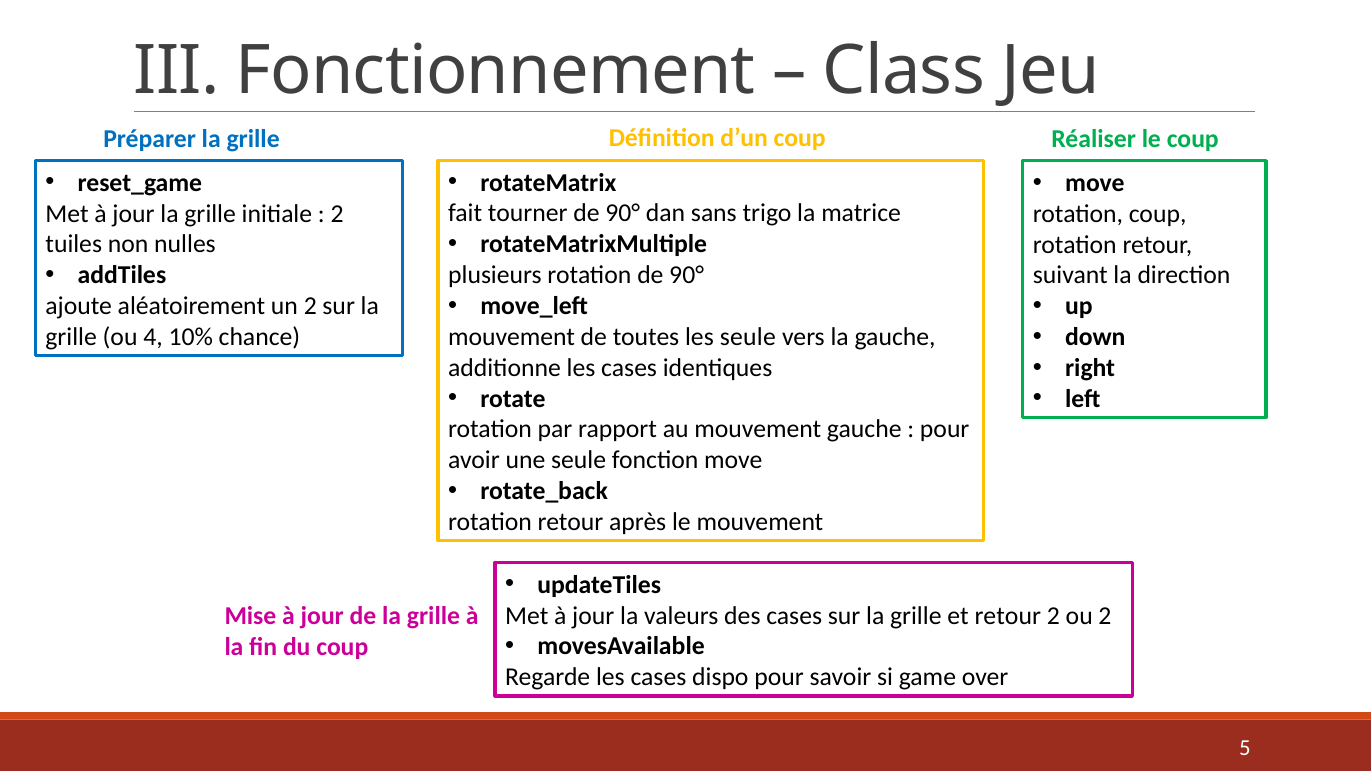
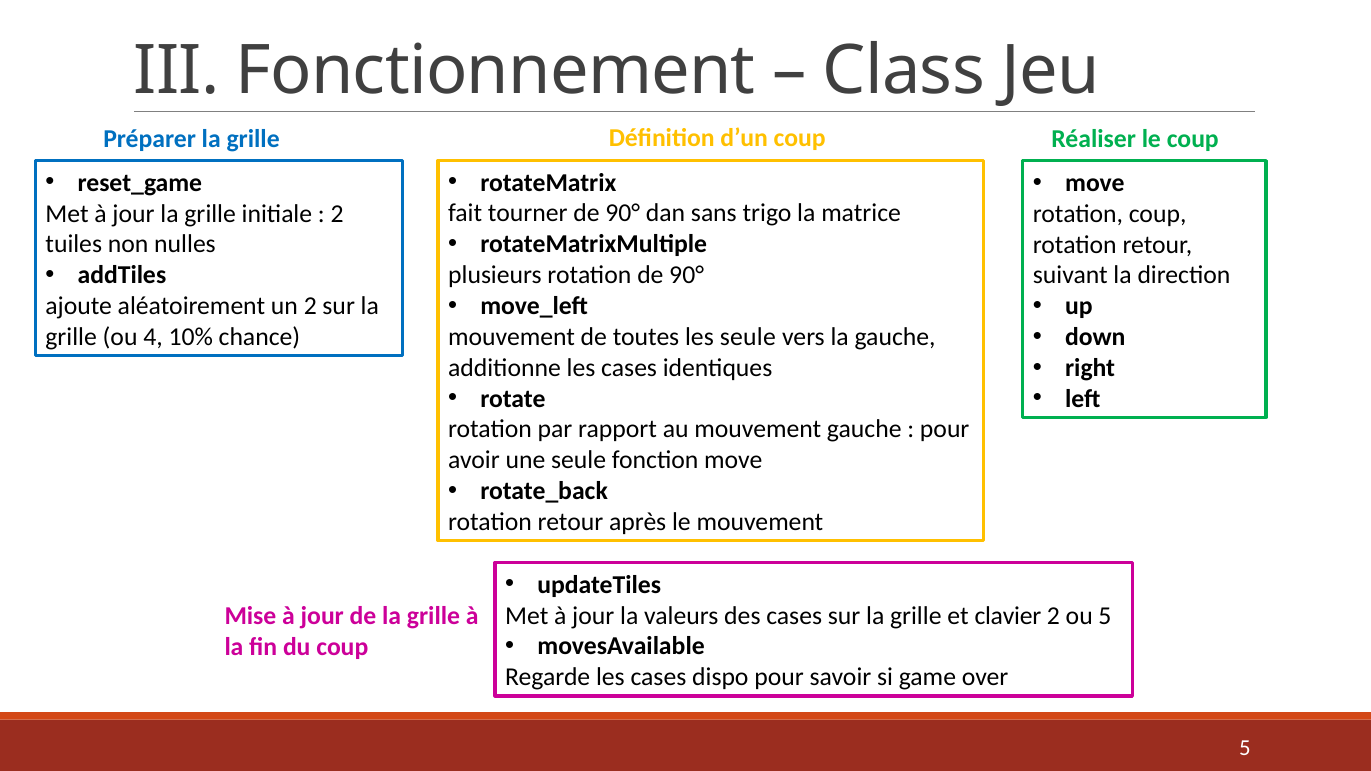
et retour: retour -> clavier (1008, 616)
ou 2: 2 -> 5 (1105, 616)
